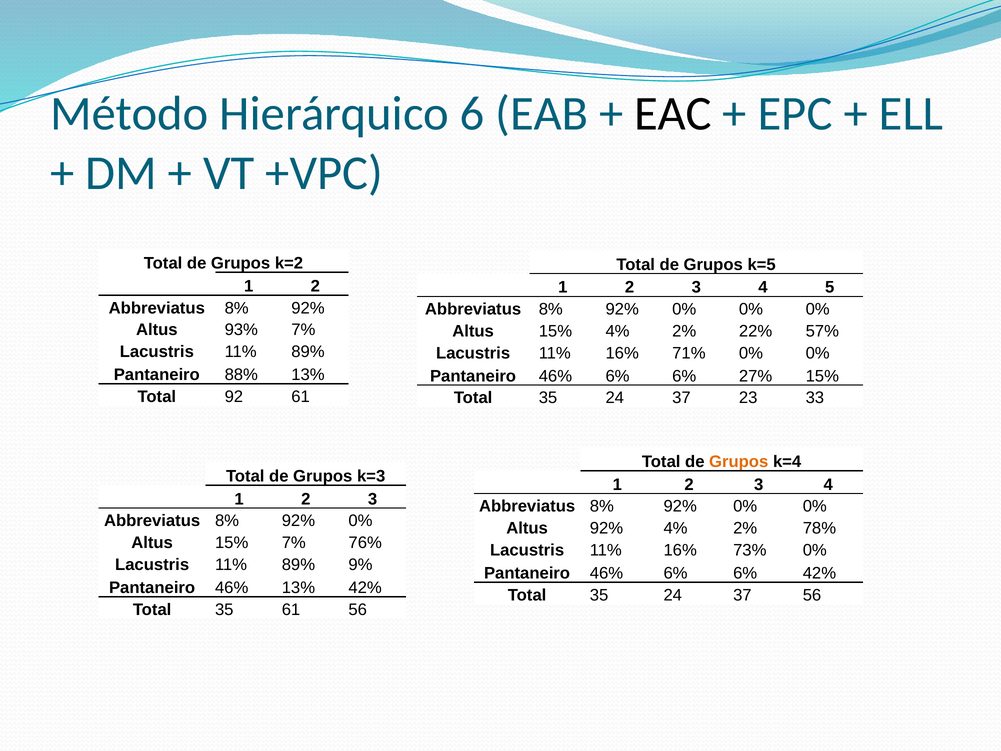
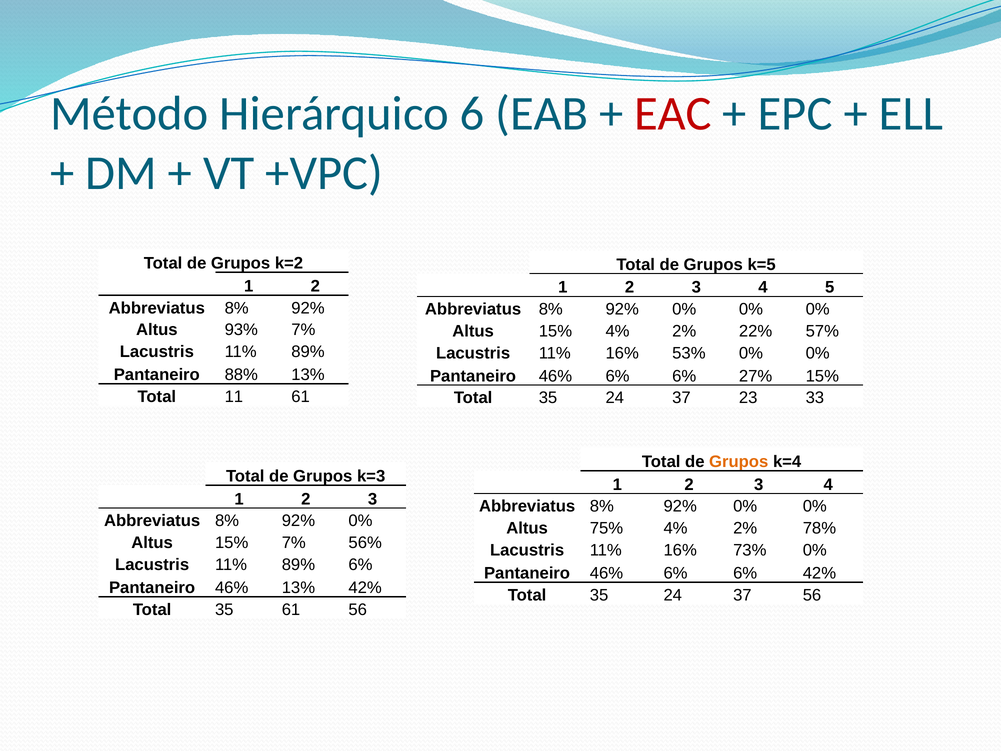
EAC colour: black -> red (673, 114)
71%: 71% -> 53% (689, 353)
92: 92 -> 11 (234, 397)
Altus 92%: 92% -> 75% (607, 528)
76%: 76% -> 56% (365, 543)
89% 9%: 9% -> 6% (361, 565)
